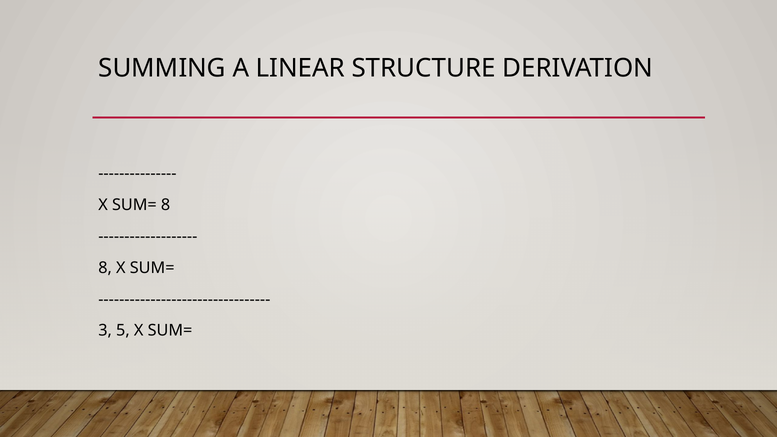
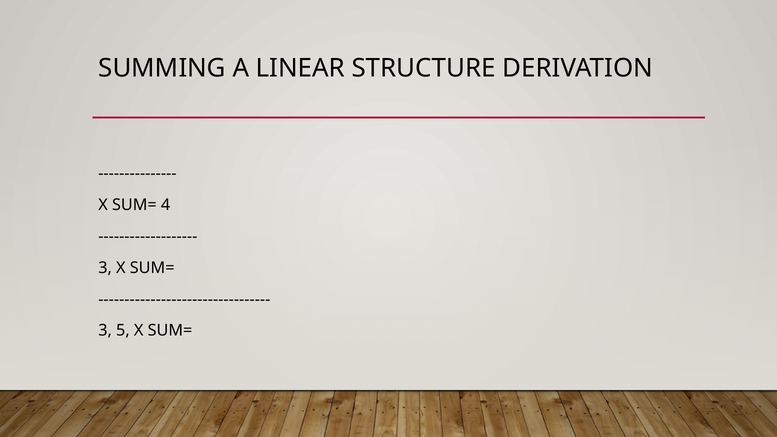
SUM= 8: 8 -> 4 (166, 205)
8: 8 -> 3 (105, 268)
